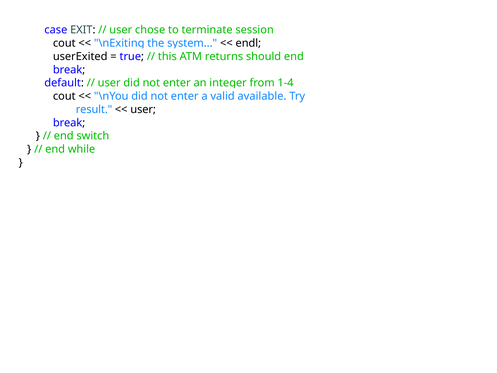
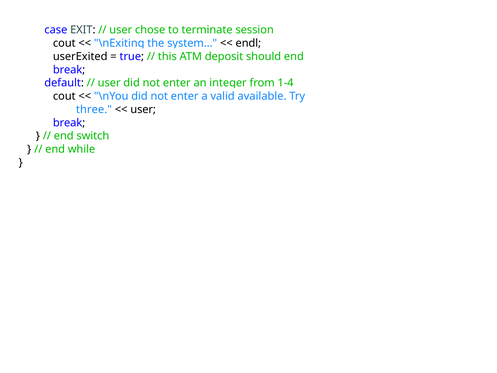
returns: returns -> deposit (224, 56)
result: result -> three (94, 109)
